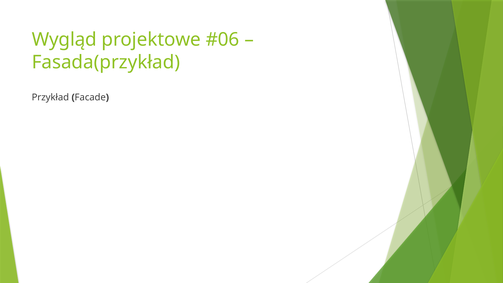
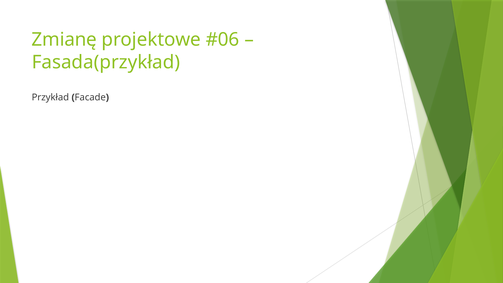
Wygląd: Wygląd -> Zmianę (64, 40)
